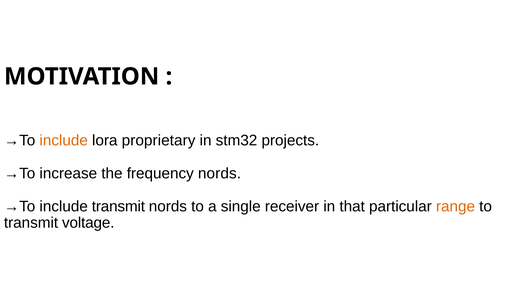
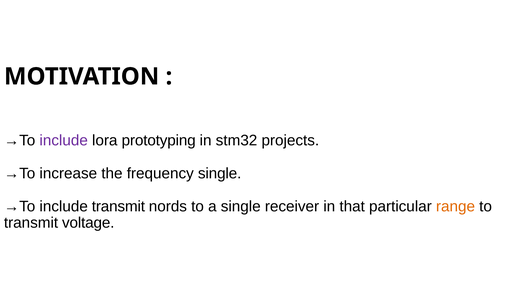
include colour: orange -> purple (64, 140)
proprietary: proprietary -> prototyping (159, 140)
frequency nords: nords -> single (220, 173)
